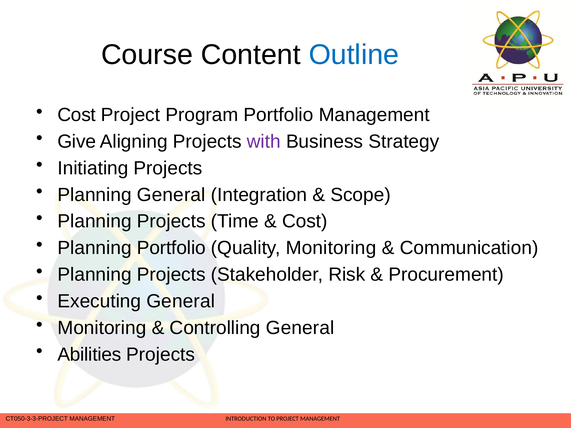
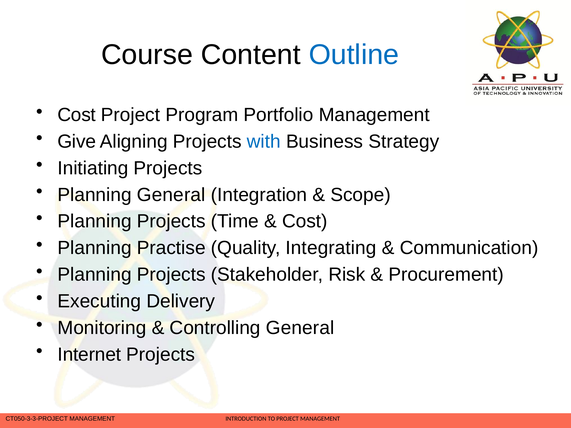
with colour: purple -> blue (264, 142)
Planning Portfolio: Portfolio -> Practise (171, 248)
Quality Monitoring: Monitoring -> Integrating (331, 248)
Executing General: General -> Delivery (181, 301)
Abilities: Abilities -> Internet (89, 355)
